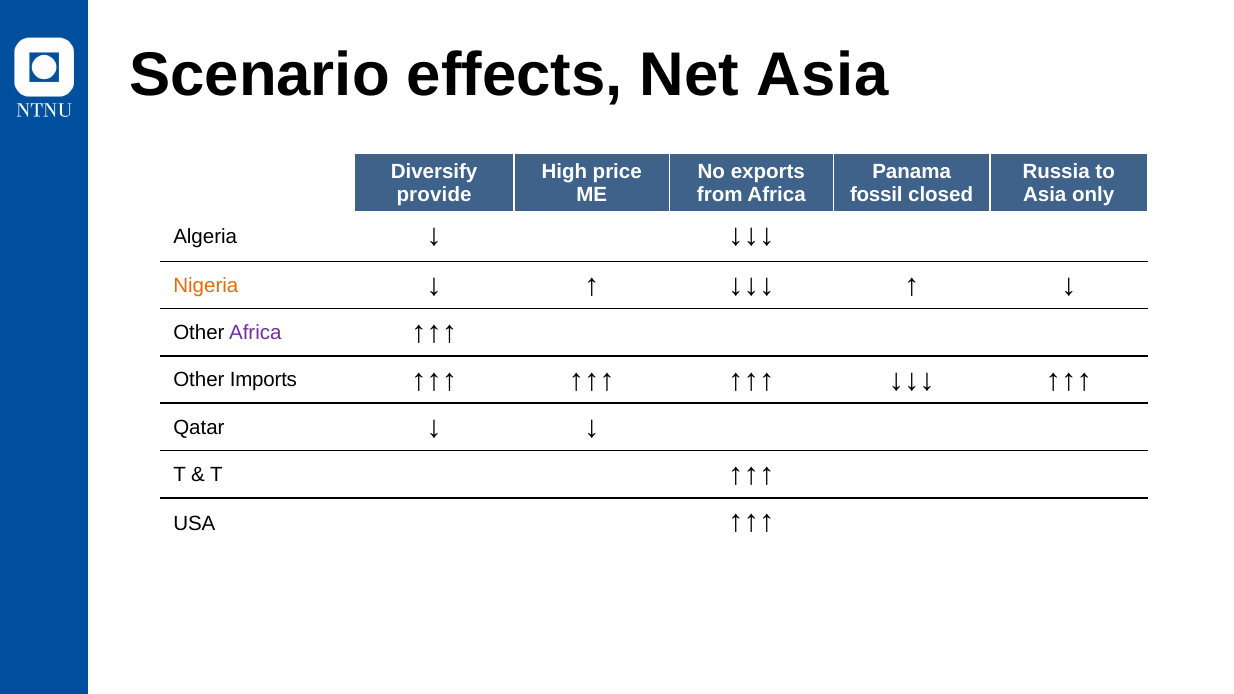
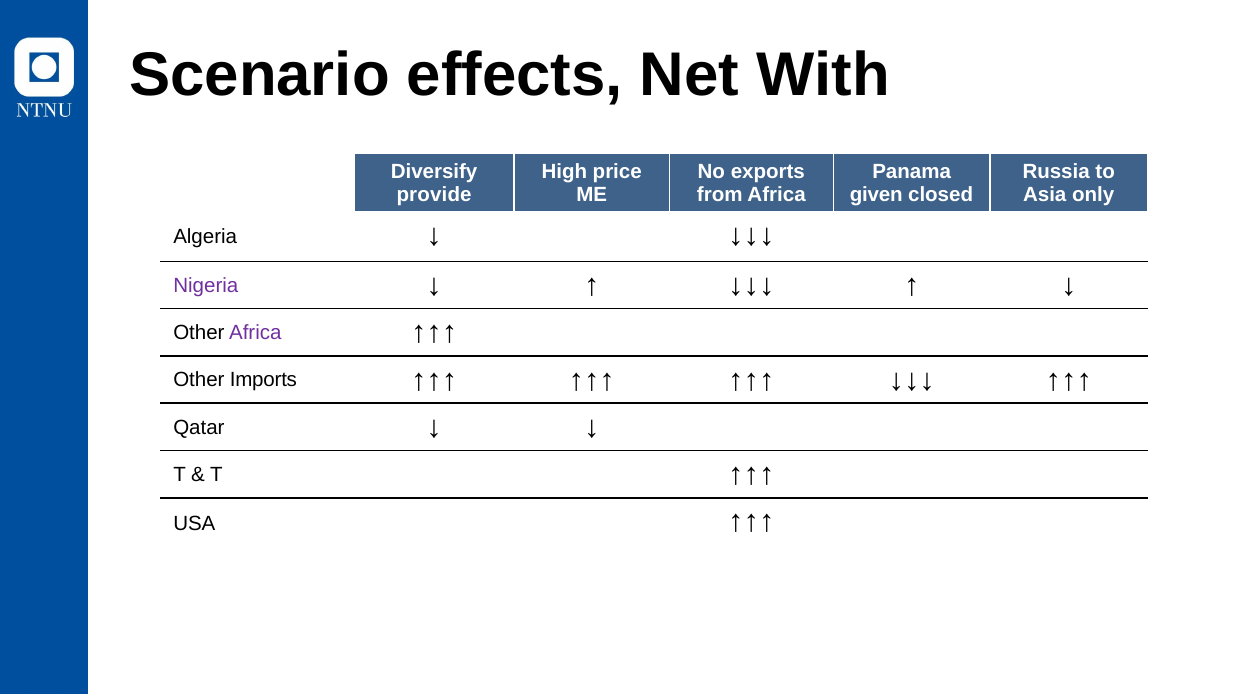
Net Asia: Asia -> With (823, 75)
fossil: fossil -> given (876, 194)
Nigeria colour: orange -> purple (206, 285)
